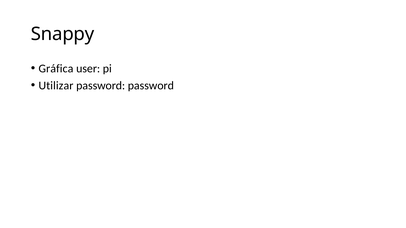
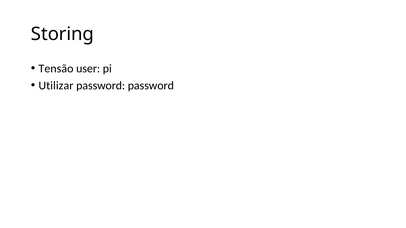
Snappy: Snappy -> Storing (62, 34)
Gráfica: Gráfica -> Tensão (56, 69)
